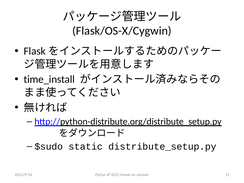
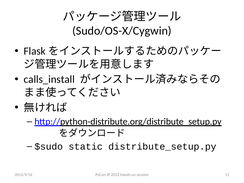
Flask/OS-X/Cygwin: Flask/OS-X/Cygwin -> Sudo/OS-X/Cygwin (122, 31)
time_install: time_install -> calls_install (49, 79)
